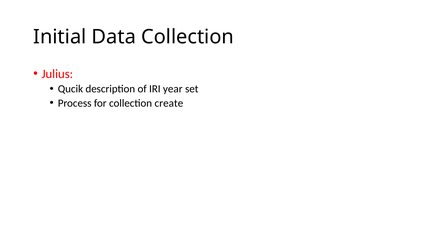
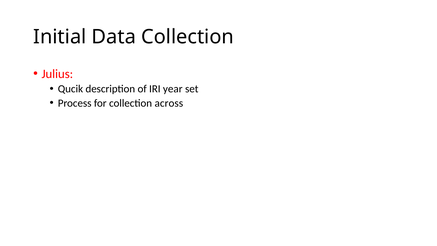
create: create -> across (169, 103)
